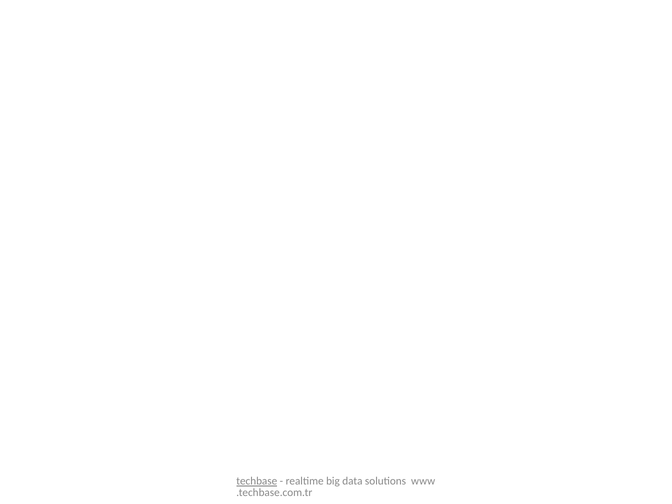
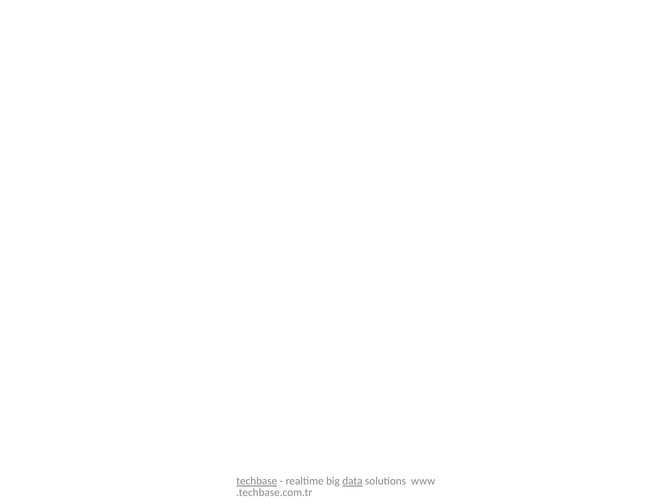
data underline: none -> present (352, 481)
